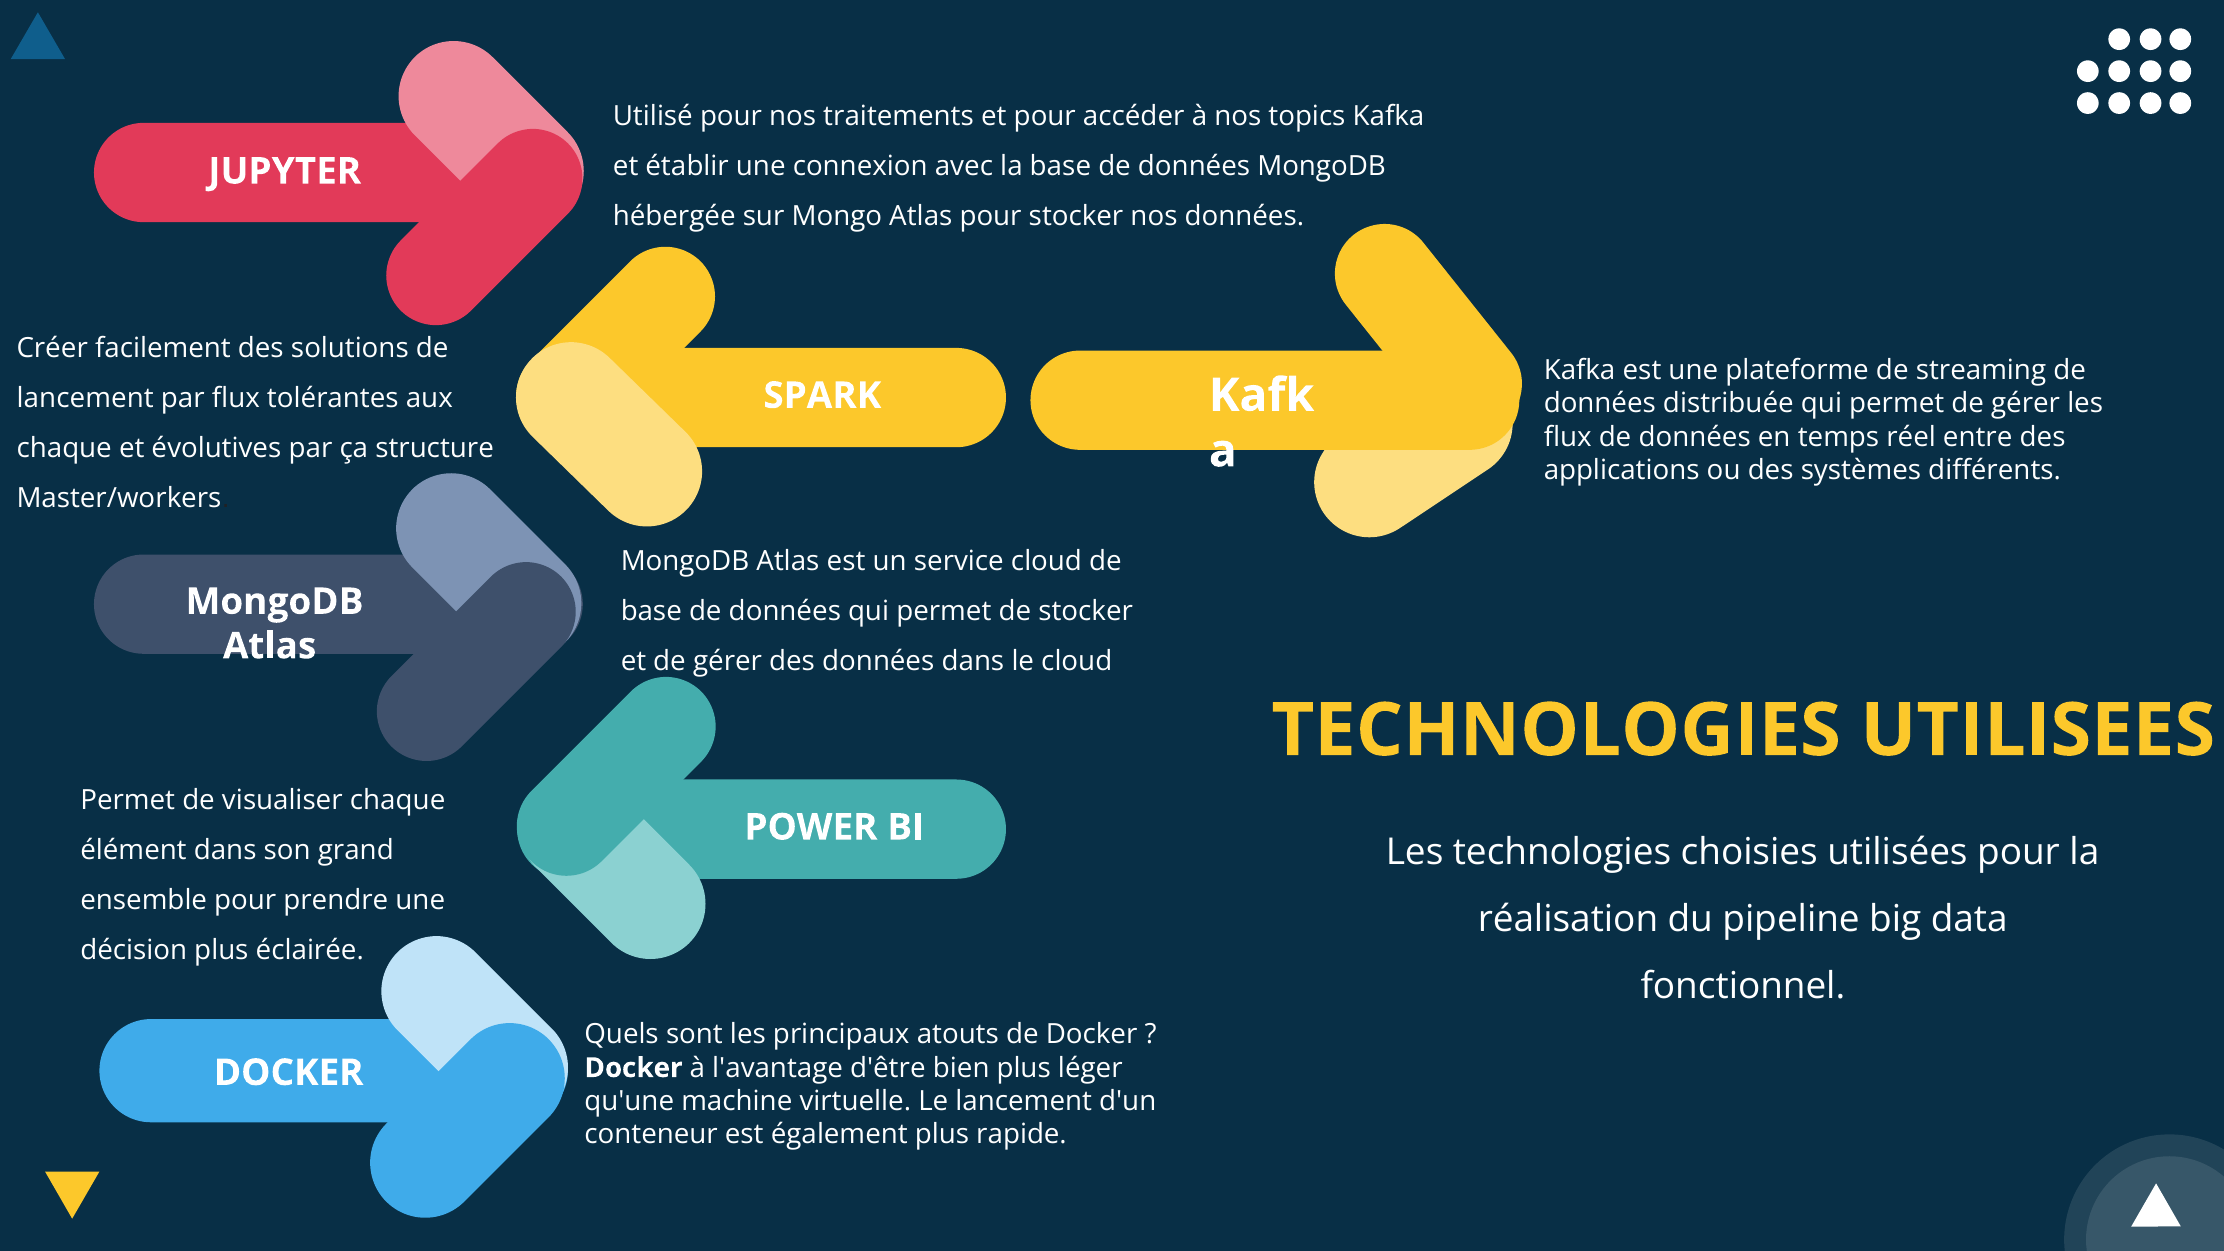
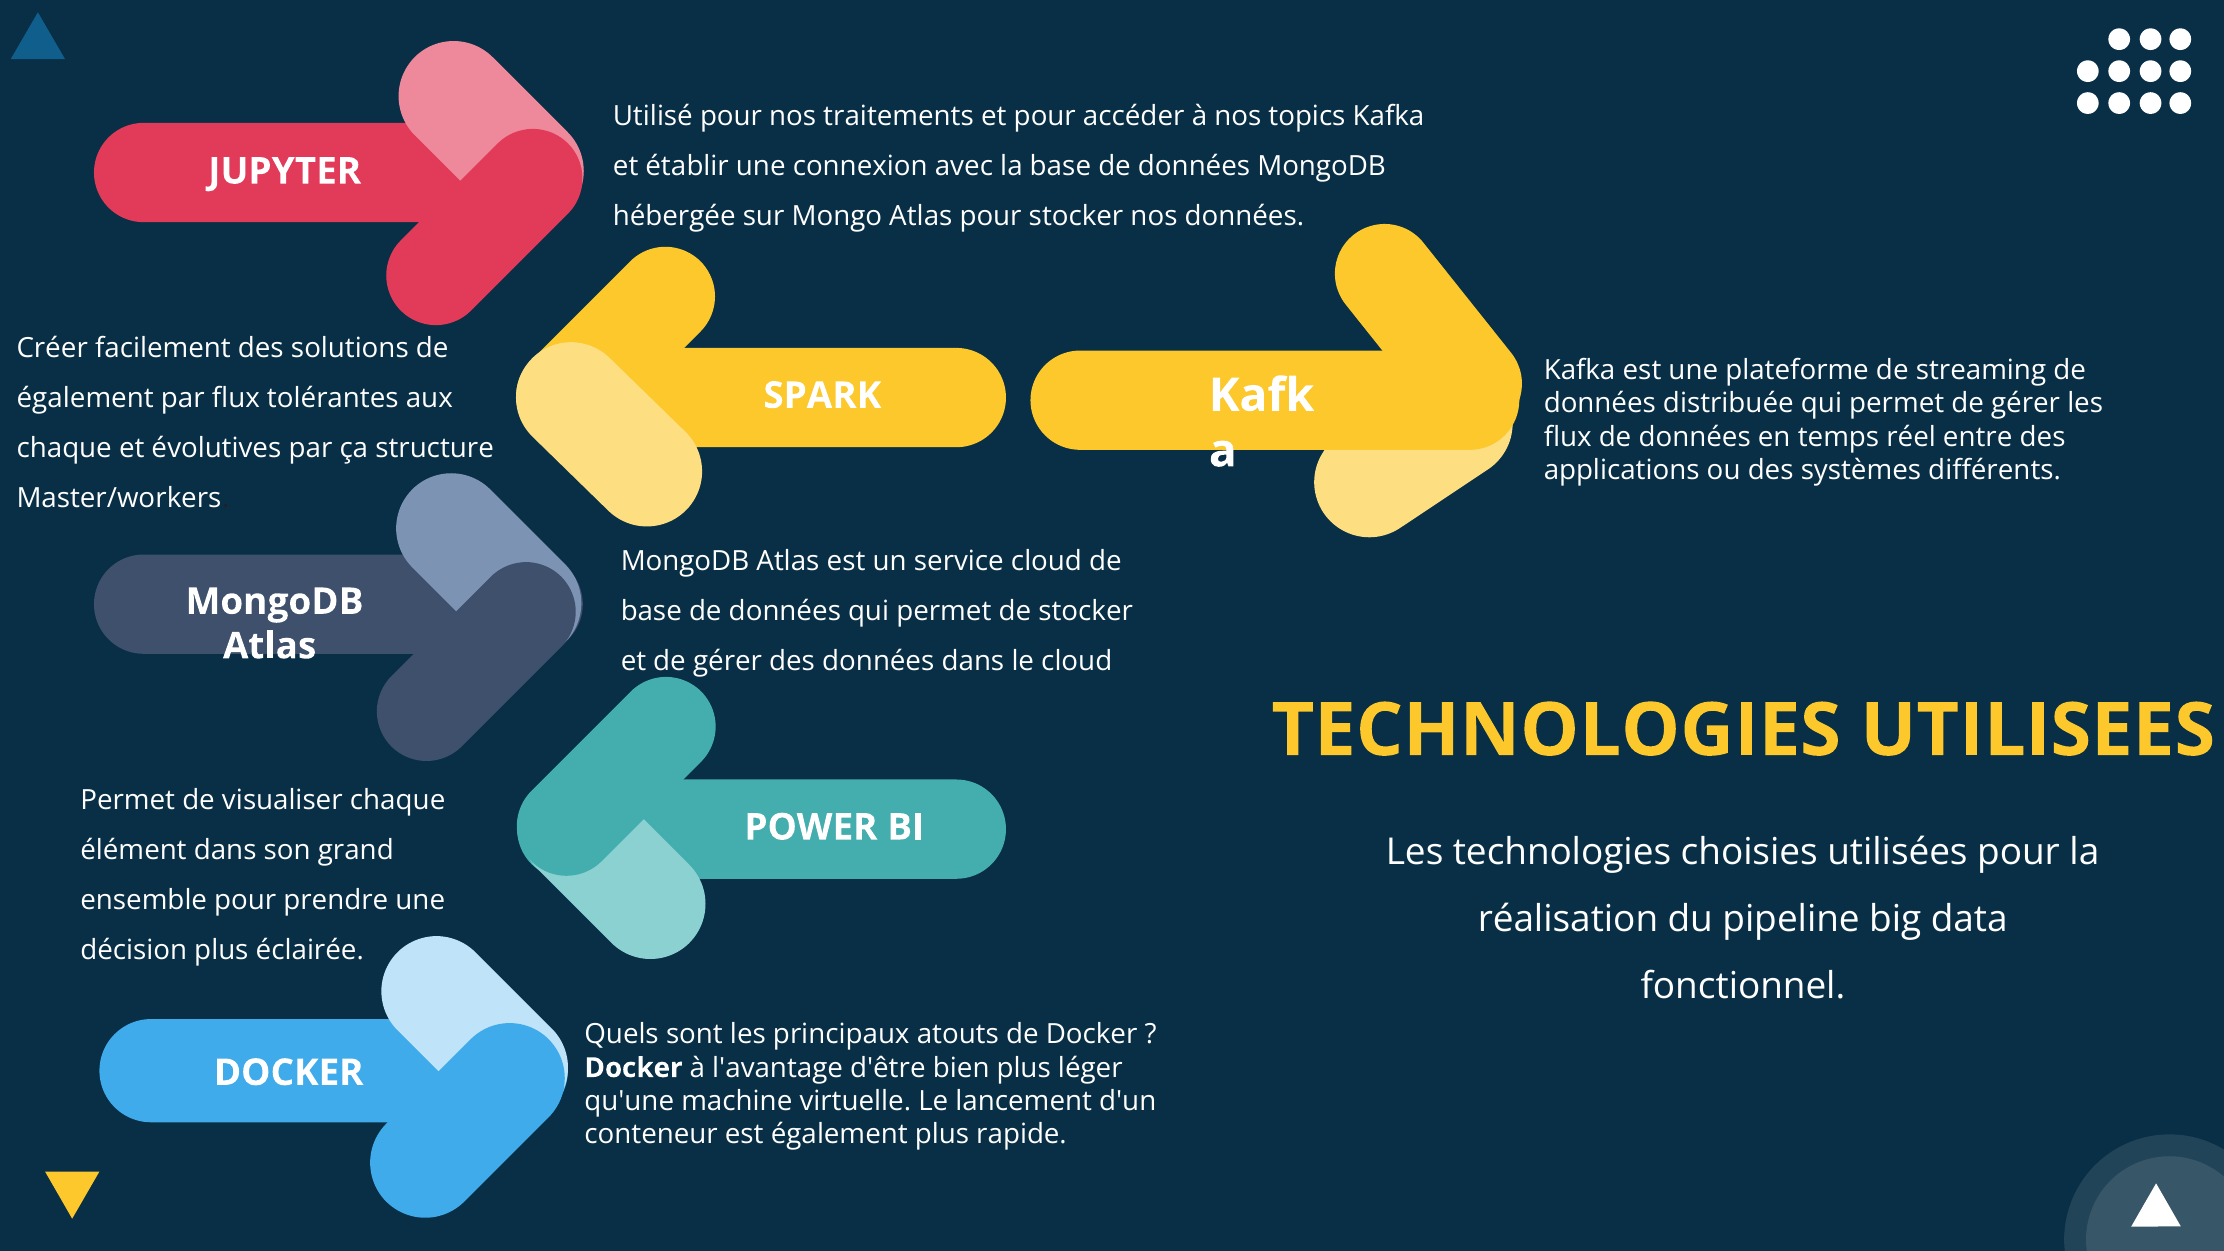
lancement: lancement -> également (85, 399)
